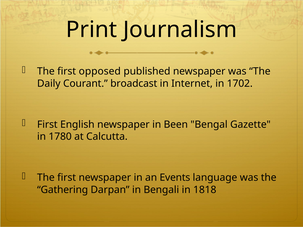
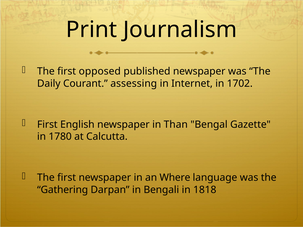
broadcast: broadcast -> assessing (134, 84)
Been: Been -> Than (176, 125)
Events: Events -> Where (175, 178)
